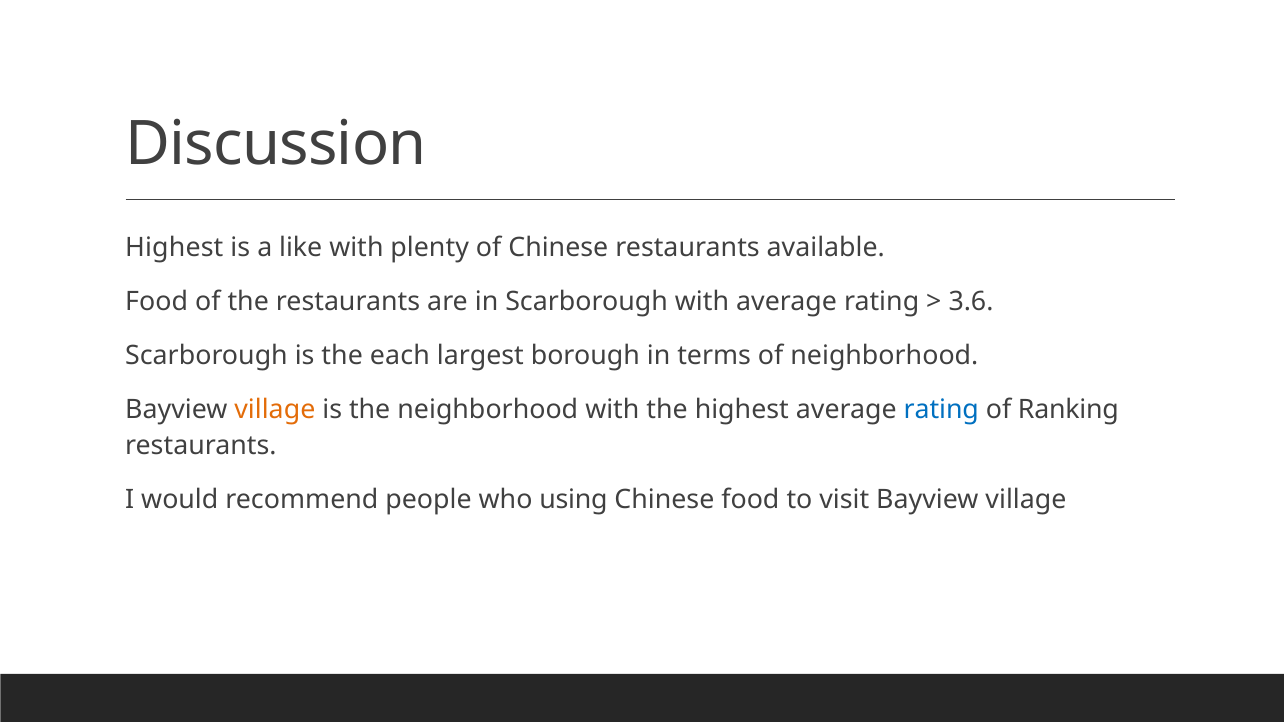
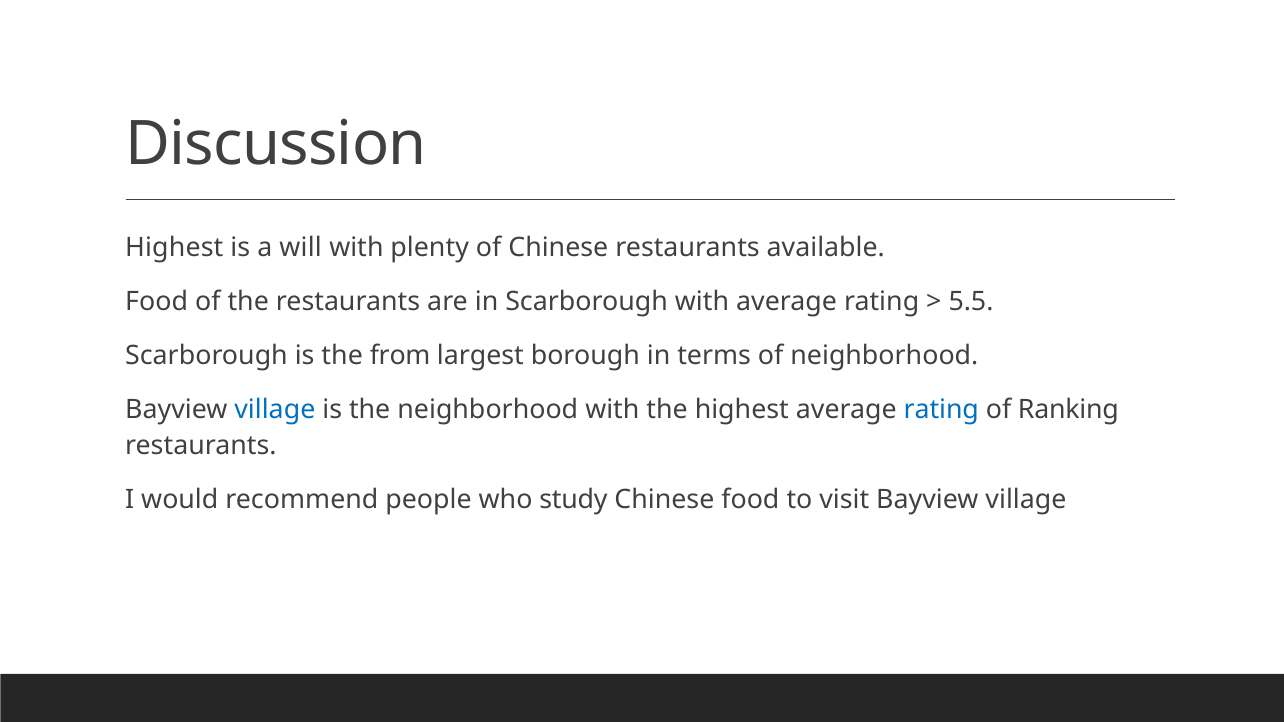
like: like -> will (301, 248)
3.6: 3.6 -> 5.5 (971, 302)
each: each -> from (400, 356)
village colour: orange -> blue (275, 410)
using: using -> study (573, 499)
